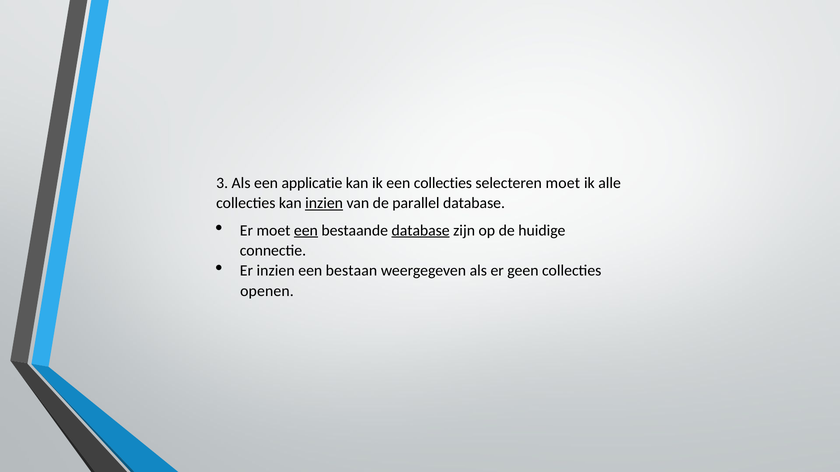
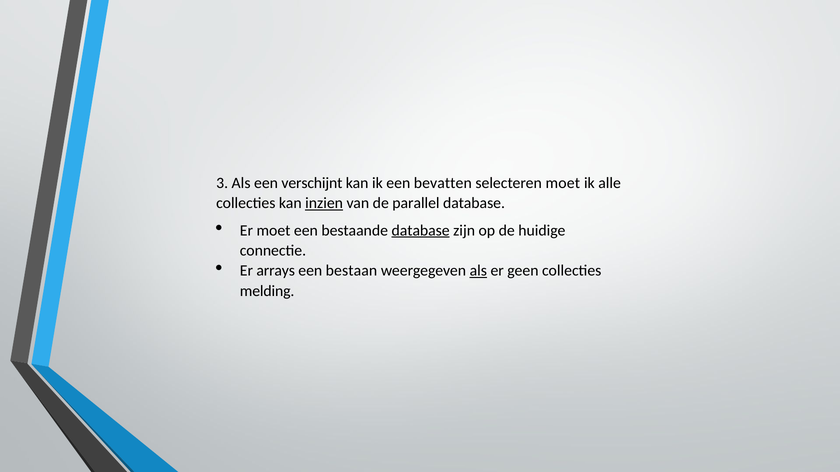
applicatie: applicatie -> verschijnt (312, 183)
een collecties: collecties -> bevatten (443, 183)
een underline: present -> none (306, 231)
Er inzien: inzien -> arrays (276, 271)
als underline: none -> present (478, 271)
openen: openen -> melding (267, 291)
